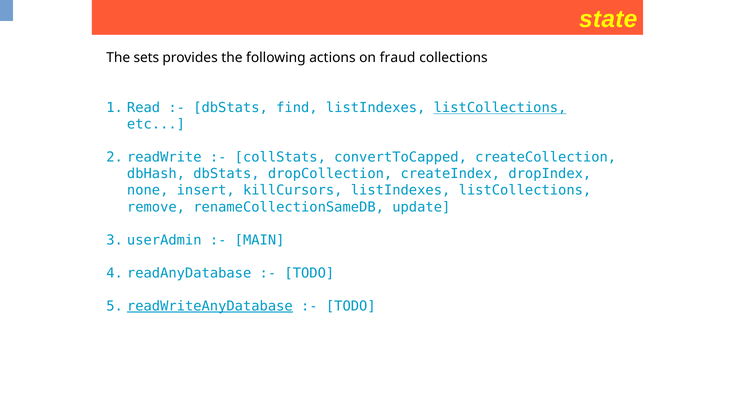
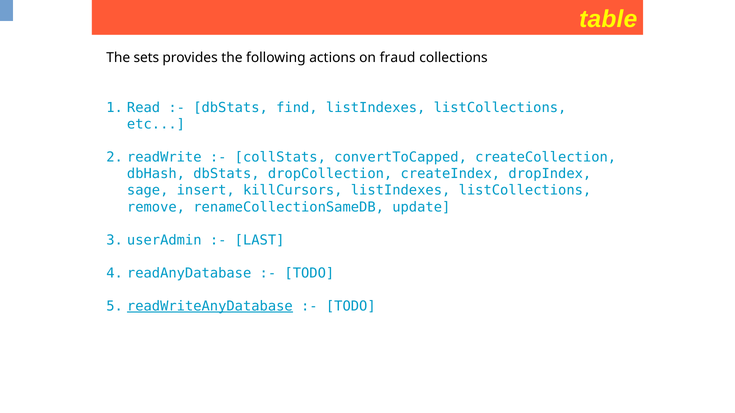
state: state -> table (608, 19)
listCollections underline: present -> none (500, 108)
none: none -> sage (148, 191)
MAIN: MAIN -> LAST (260, 240)
